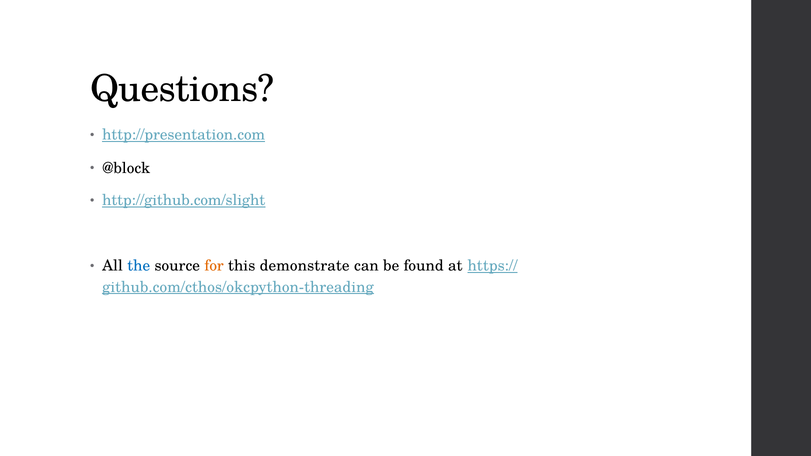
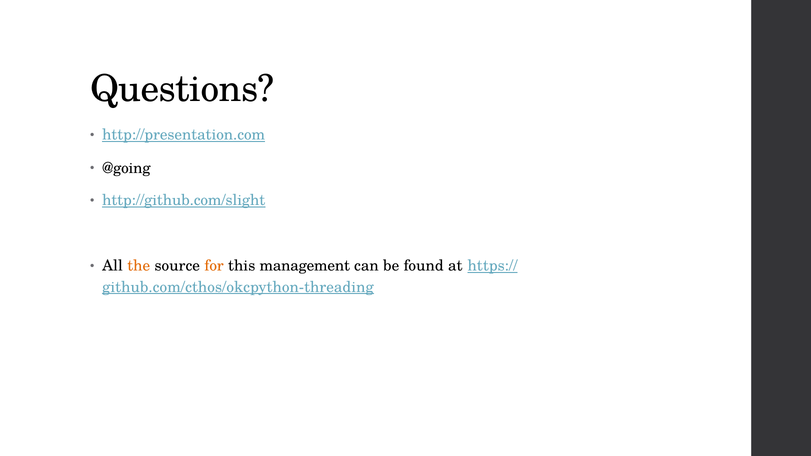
@block: @block -> @going (126, 168)
the colour: blue -> orange (139, 266)
demonstrate: demonstrate -> management (305, 266)
